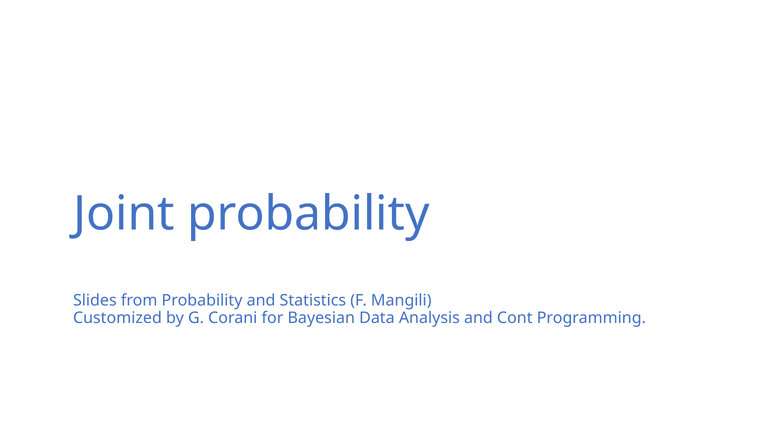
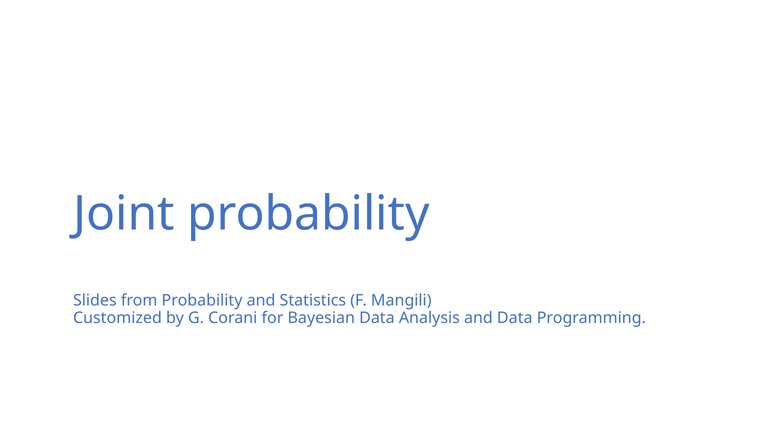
and Cont: Cont -> Data (515, 318)
